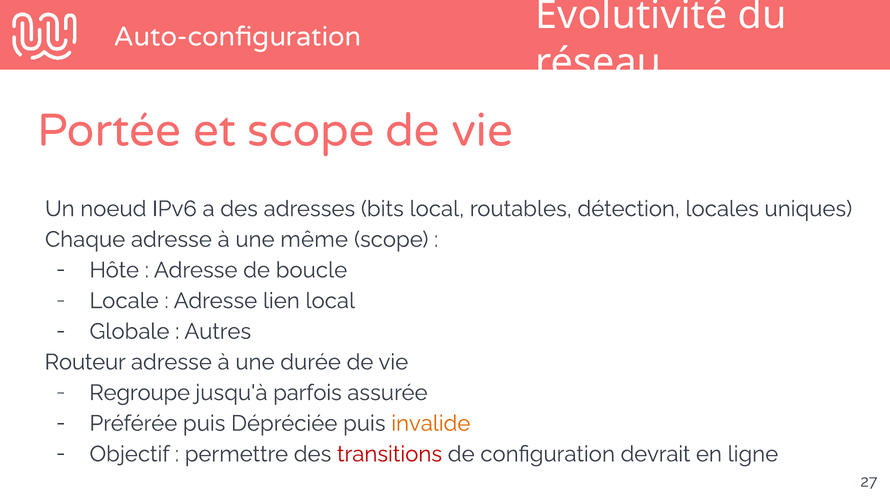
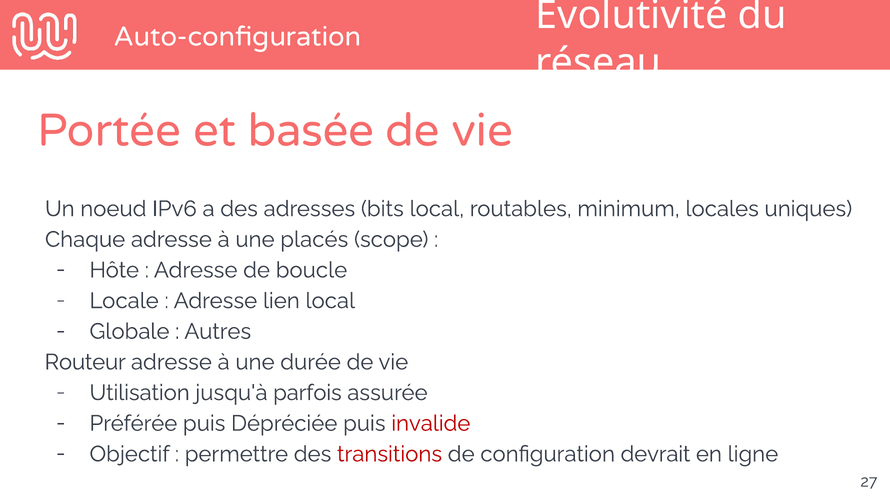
et scope: scope -> basée (311, 131)
détection: détection -> minimum (629, 209)
même: même -> placés (314, 240)
Regroupe: Regroupe -> Utilisation (140, 393)
invalide colour: orange -> red (431, 424)
